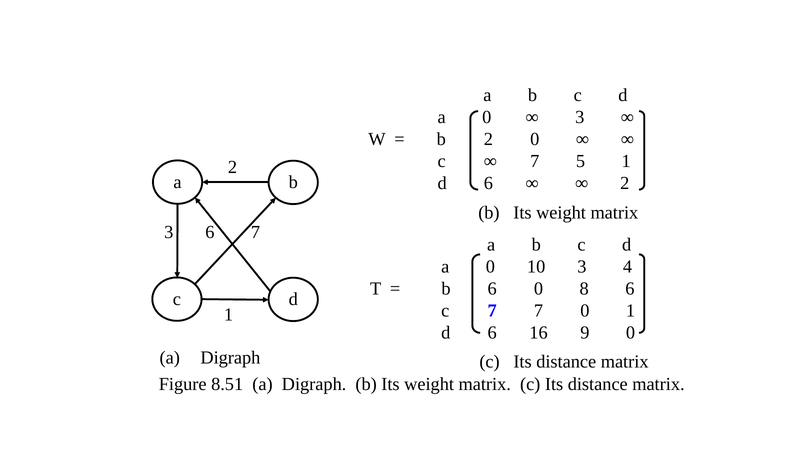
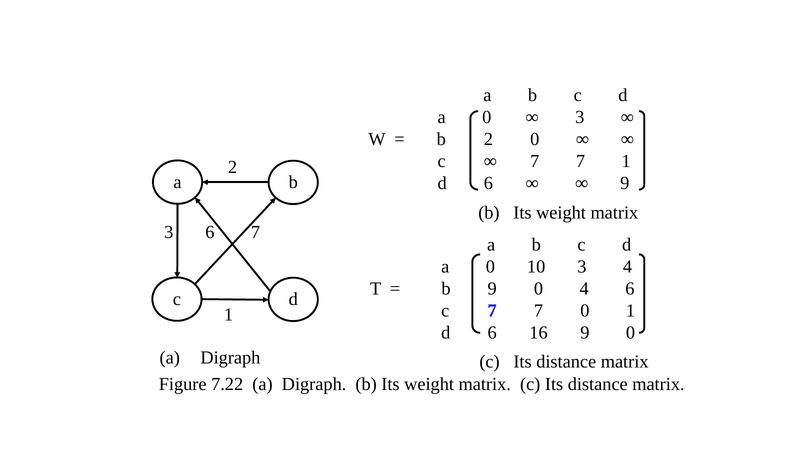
5: 5 -> 7 (581, 161)
2: 2 -> 9 (625, 183)
b 6: 6 -> 9 (492, 288)
0 8: 8 -> 4 (584, 288)
8.51: 8.51 -> 7.22 (227, 384)
